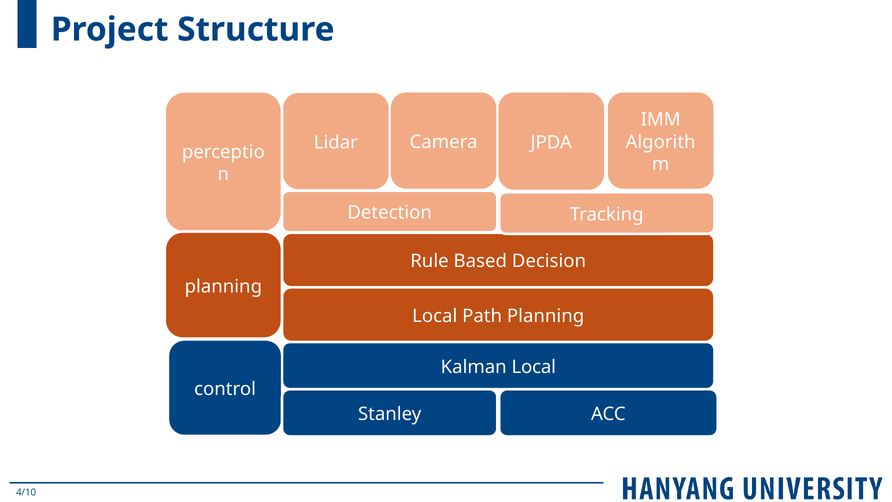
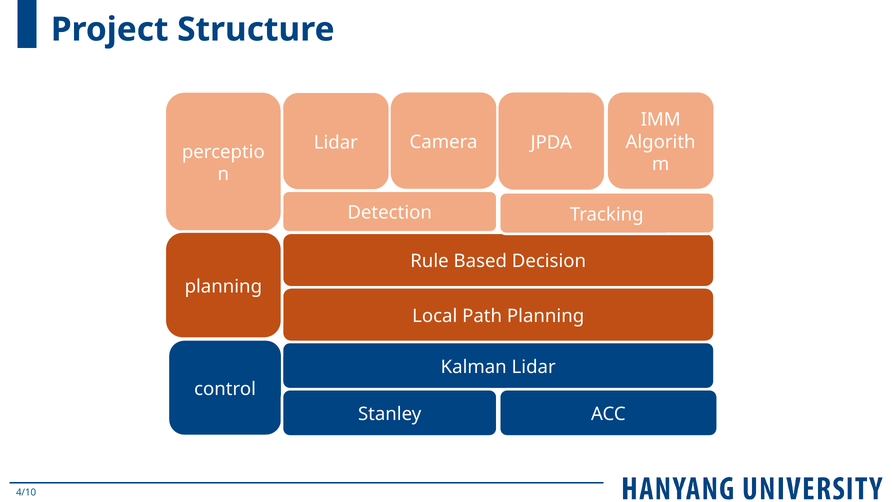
Kalman Local: Local -> Lidar (534, 367)
